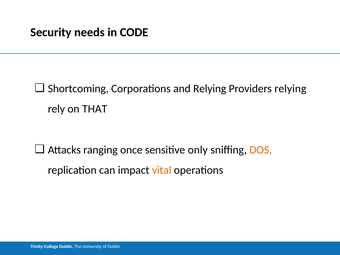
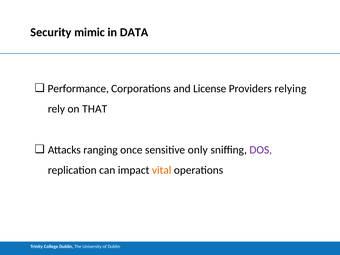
needs: needs -> mimic (90, 32)
CODE: CODE -> DATA (134, 32)
Shortcoming: Shortcoming -> Performance (78, 89)
and Relying: Relying -> License (210, 89)
DOS colour: orange -> purple (261, 150)
